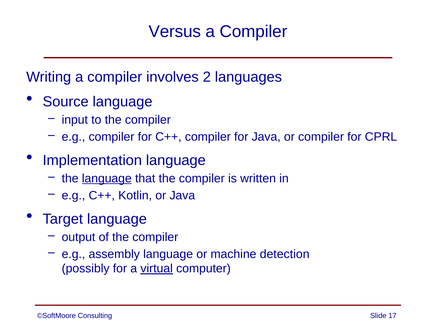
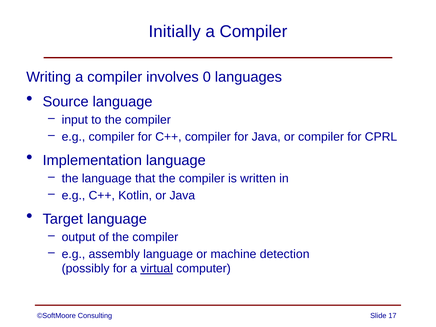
Versus: Versus -> Initially (175, 32)
2: 2 -> 0 (207, 77)
language underline: present -> none (107, 179)
